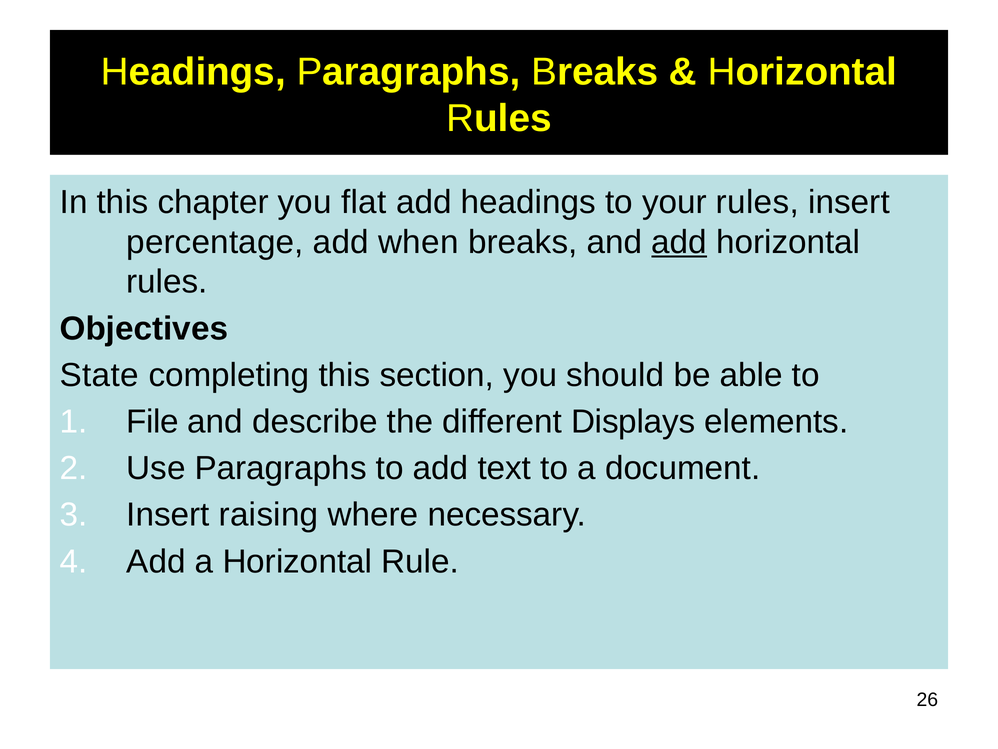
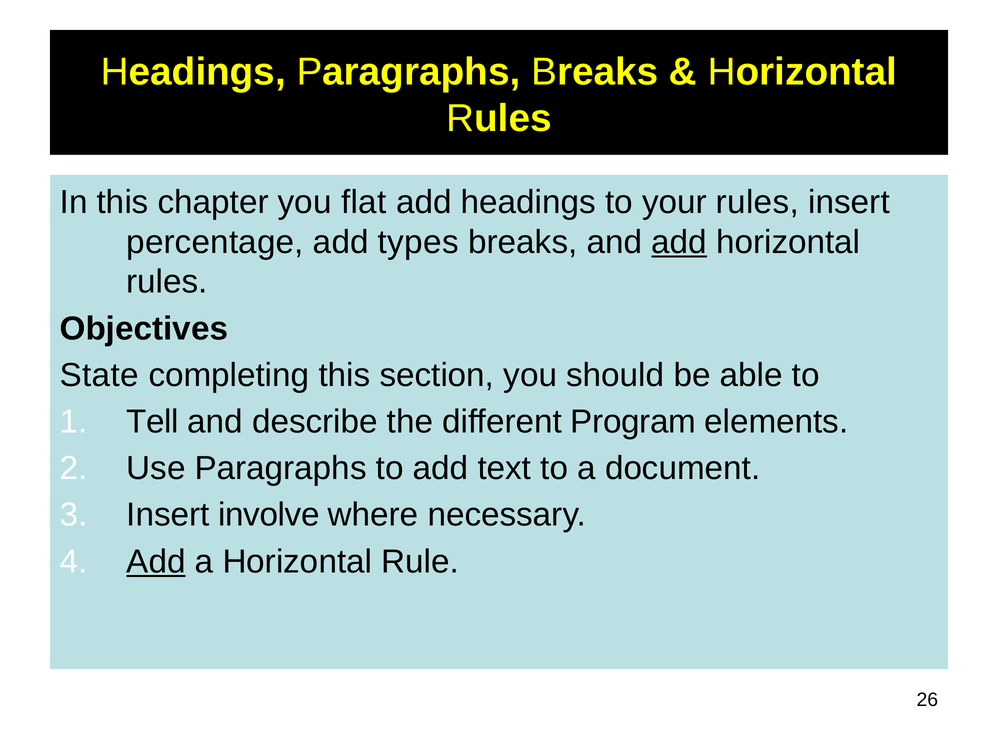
when: when -> types (418, 242)
File: File -> Tell (152, 421)
Displays: Displays -> Program (633, 421)
raising: raising -> involve (269, 515)
Add underline: none -> present (156, 561)
